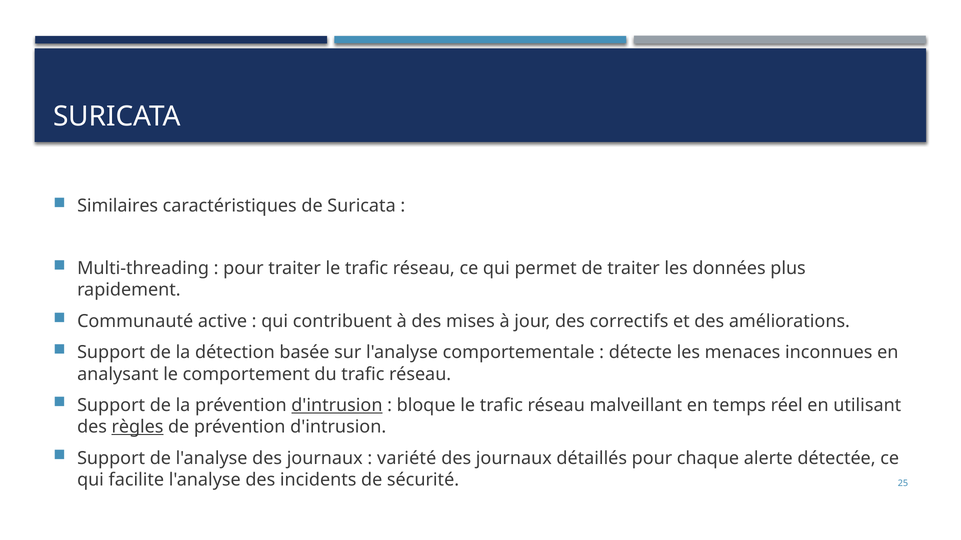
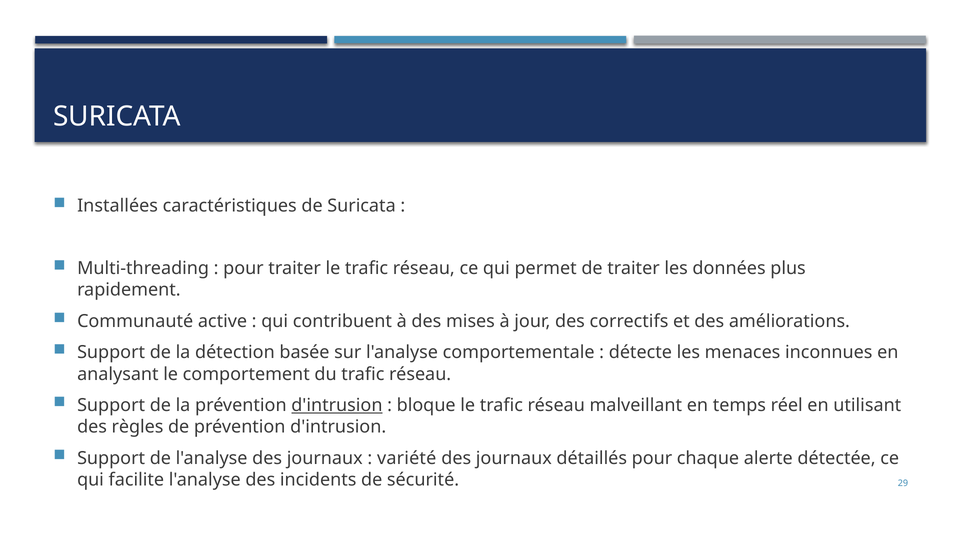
Similaires: Similaires -> Installées (118, 206)
règles underline: present -> none (138, 427)
25: 25 -> 29 (903, 484)
